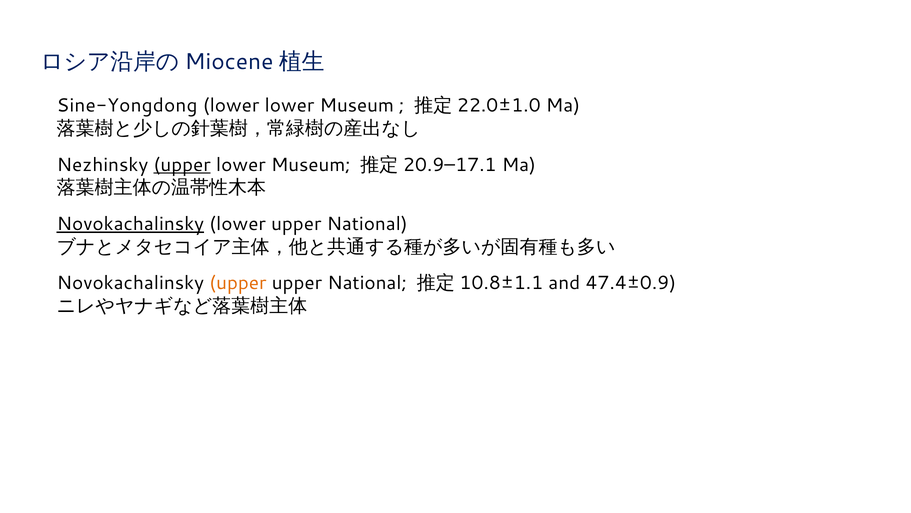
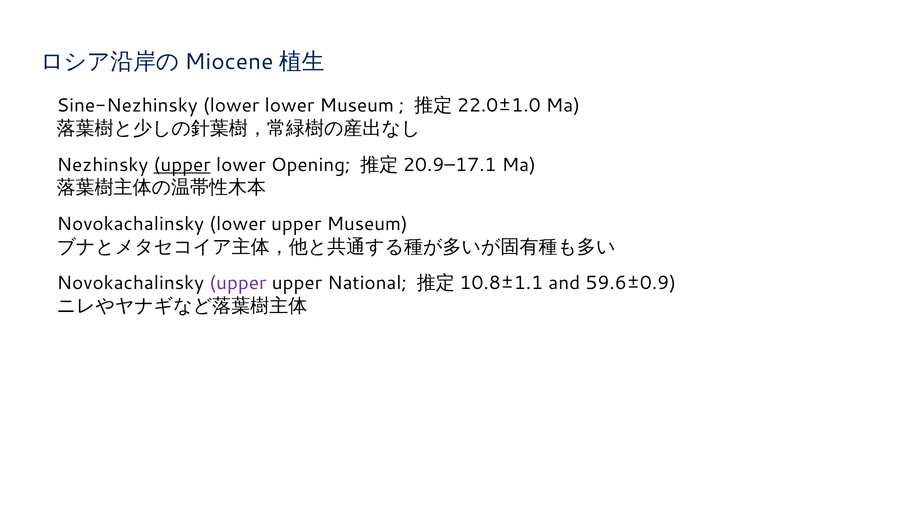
Sine-Yongdong: Sine-Yongdong -> Sine-Nezhinsky (127, 106)
Museum: Museum -> Opening (311, 165)
Novokachalinsky underline: present -> none (130, 224)
lower upper National: National -> Museum (367, 224)
upper colour: orange -> purple (238, 283)
47.4±0.9: 47.4±0.9 -> 59.6±0.9 (631, 283)
